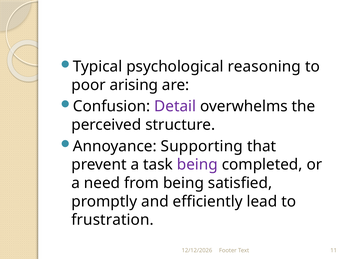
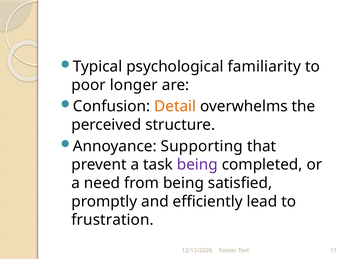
reasoning: reasoning -> familiarity (264, 67)
arising: arising -> longer (134, 85)
Detail colour: purple -> orange (175, 106)
